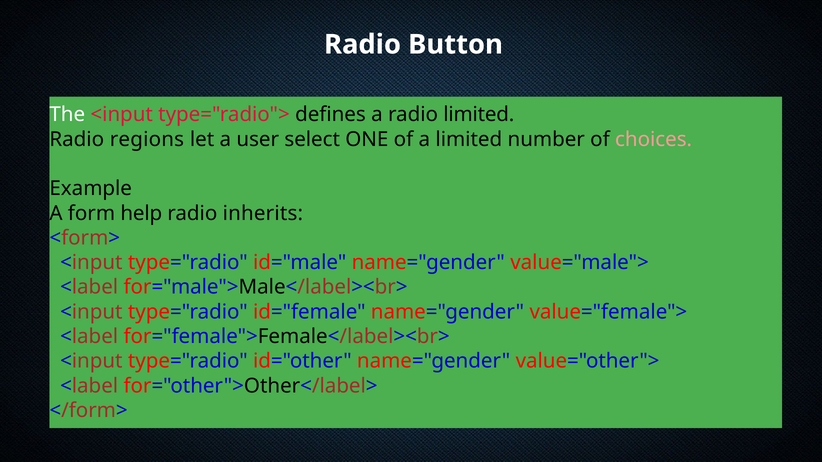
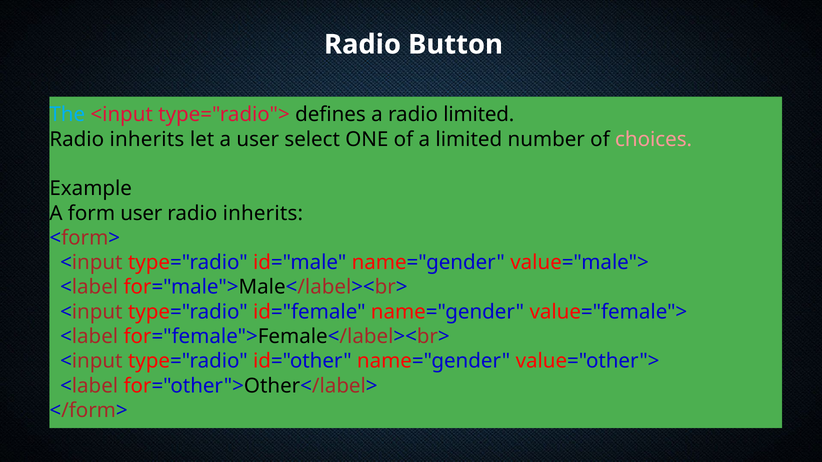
The colour: white -> light blue (67, 115)
regions: regions -> inherits (147, 139)
form help: help -> user (141, 213)
